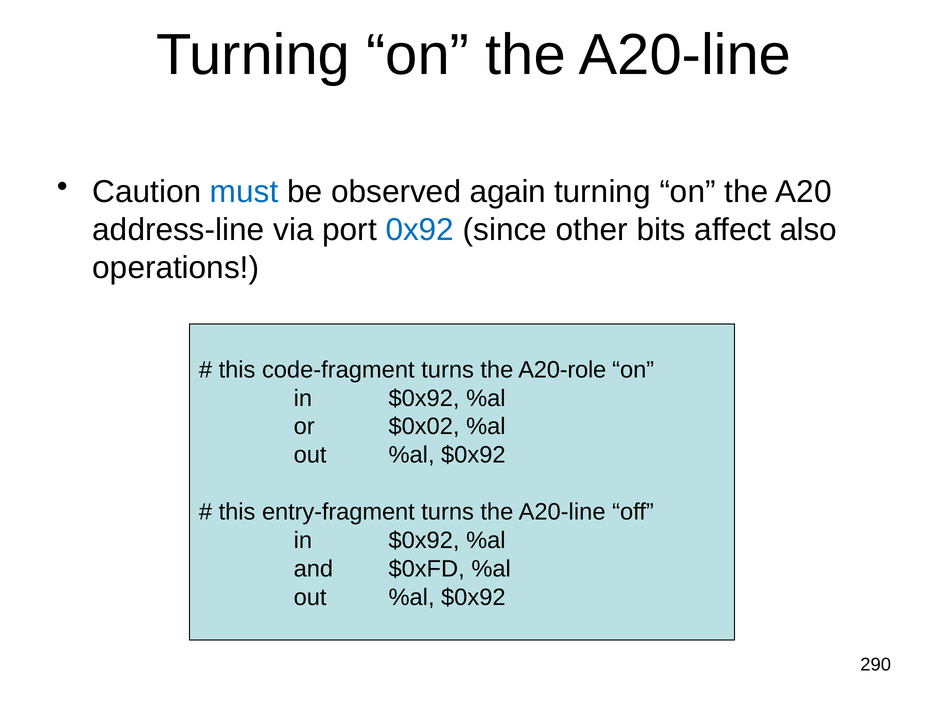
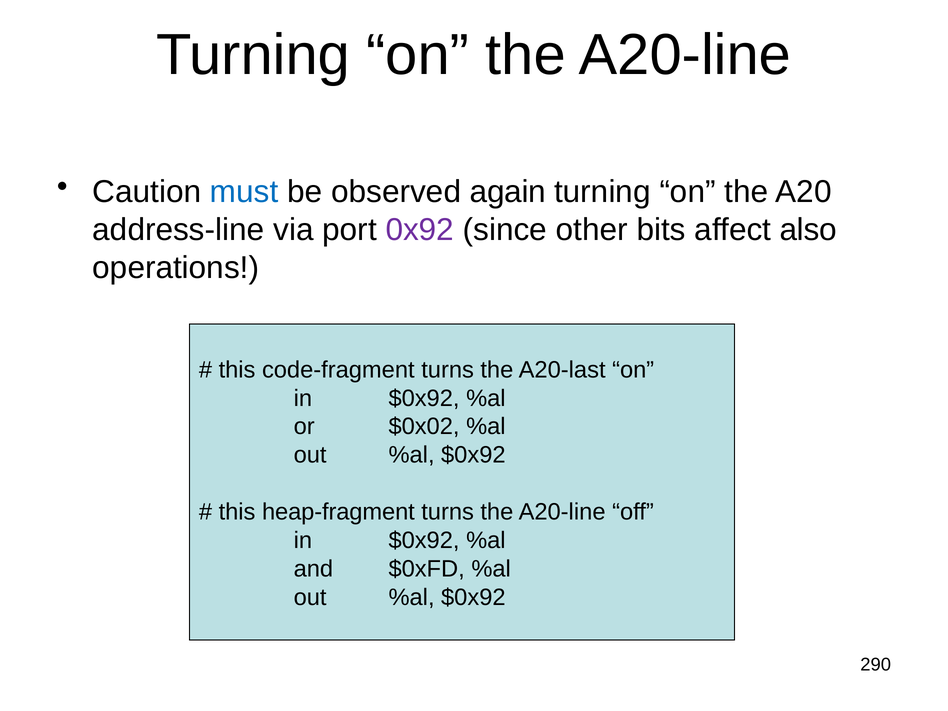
0x92 colour: blue -> purple (420, 230)
A20-role: A20-role -> A20-last (562, 370)
entry-fragment: entry-fragment -> heap-fragment (338, 512)
